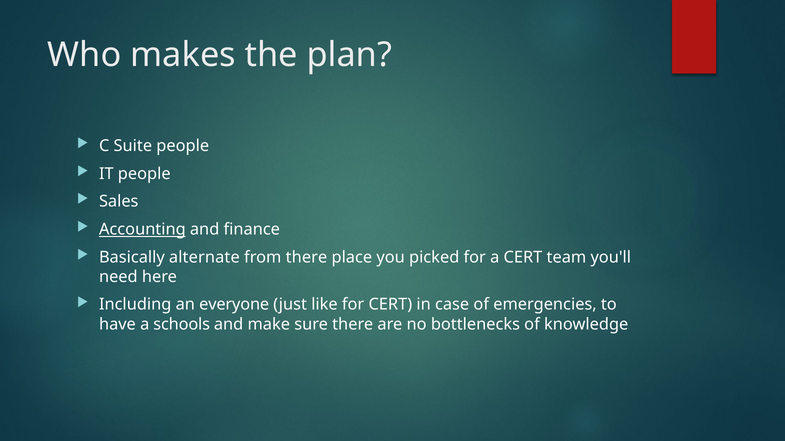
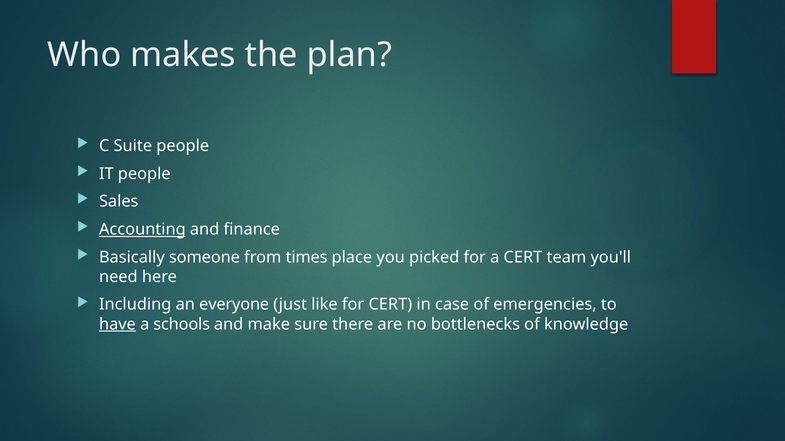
alternate: alternate -> someone (204, 257)
from there: there -> times (307, 257)
have underline: none -> present (117, 325)
